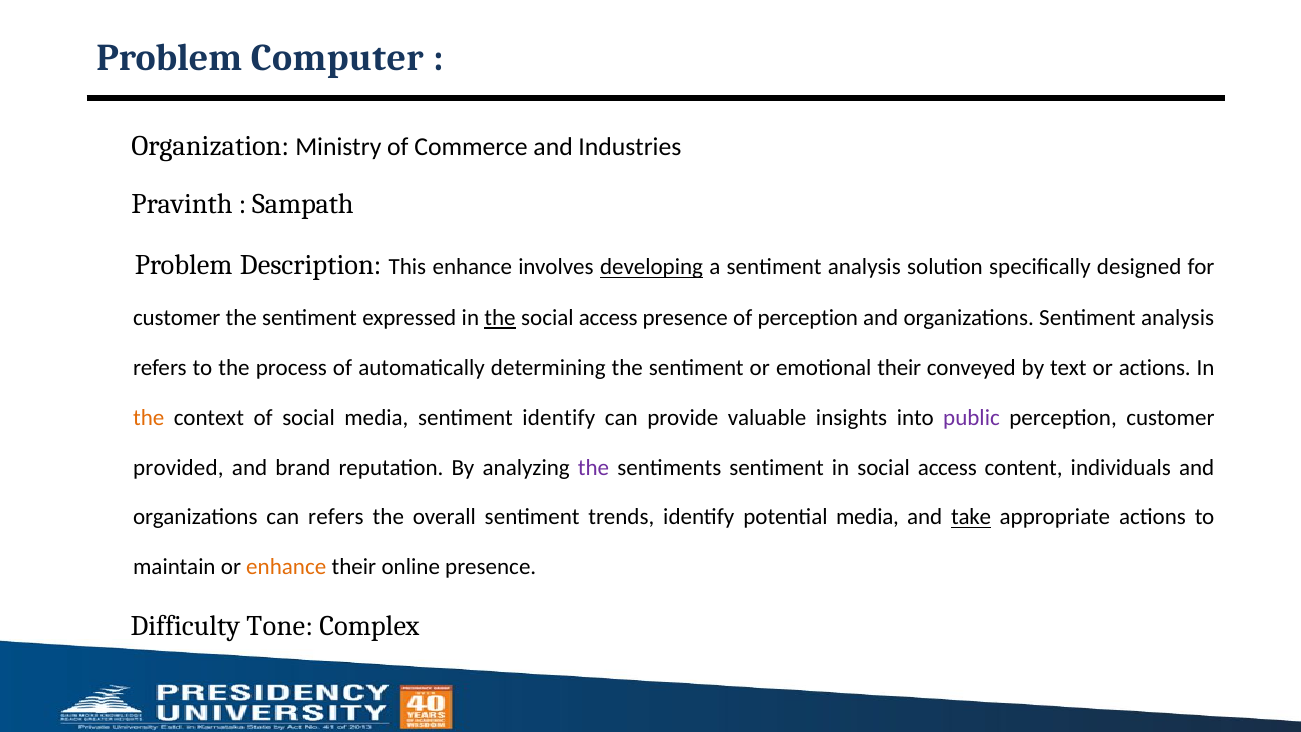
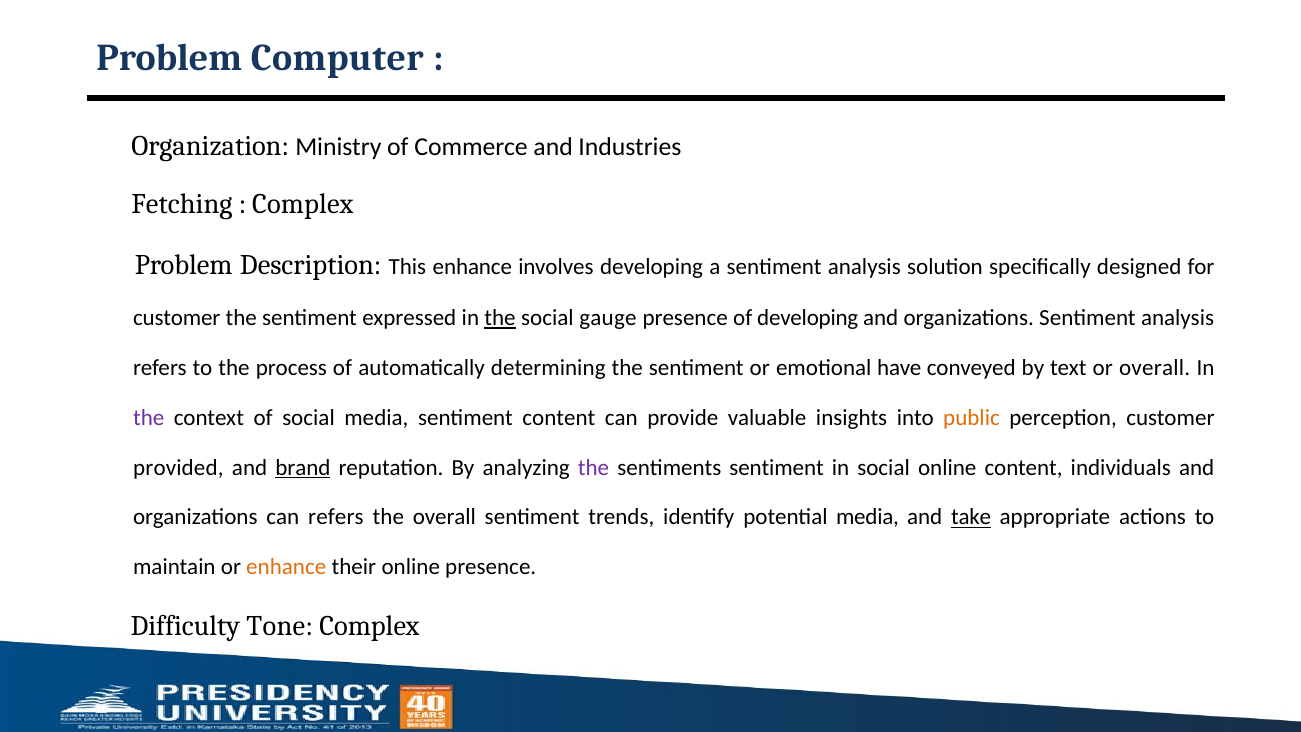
Pravinth: Pravinth -> Fetching (182, 204)
Sampath: Sampath -> Complex (303, 204)
developing underline: present -> none (652, 267)
access: access -> gauge (608, 318)
of perception: perception -> developing (808, 318)
emotional their: their -> have (899, 368)
or actions: actions -> overall (1155, 368)
the colour: orange -> purple (149, 418)
sentiment identify: identify -> content (559, 418)
public colour: purple -> orange (971, 418)
brand underline: none -> present (303, 467)
in social access: access -> online (947, 467)
